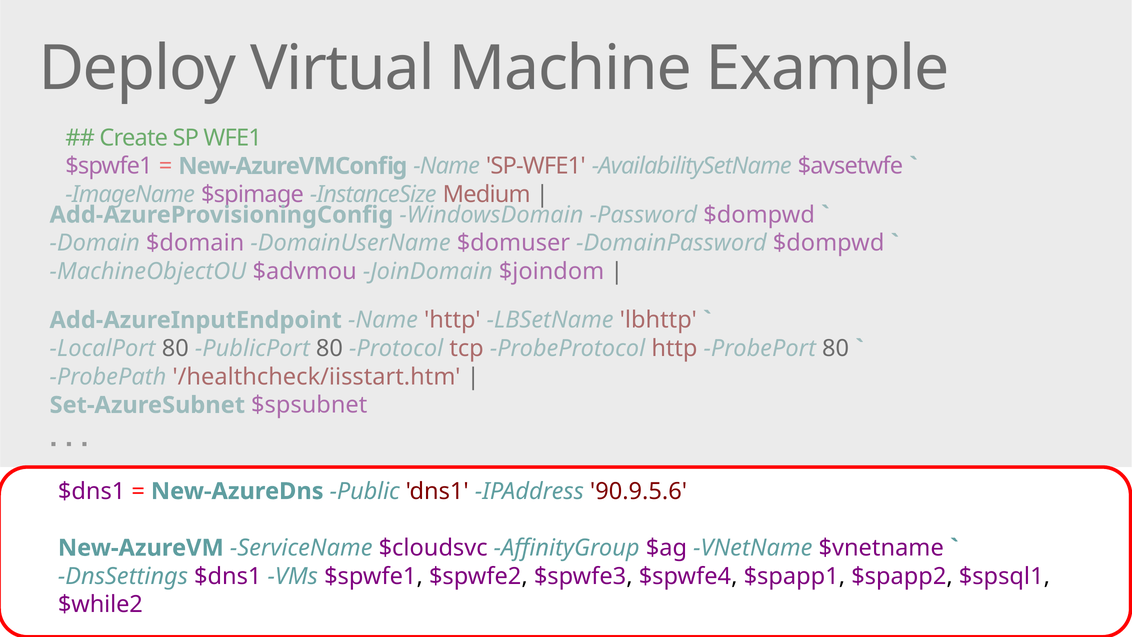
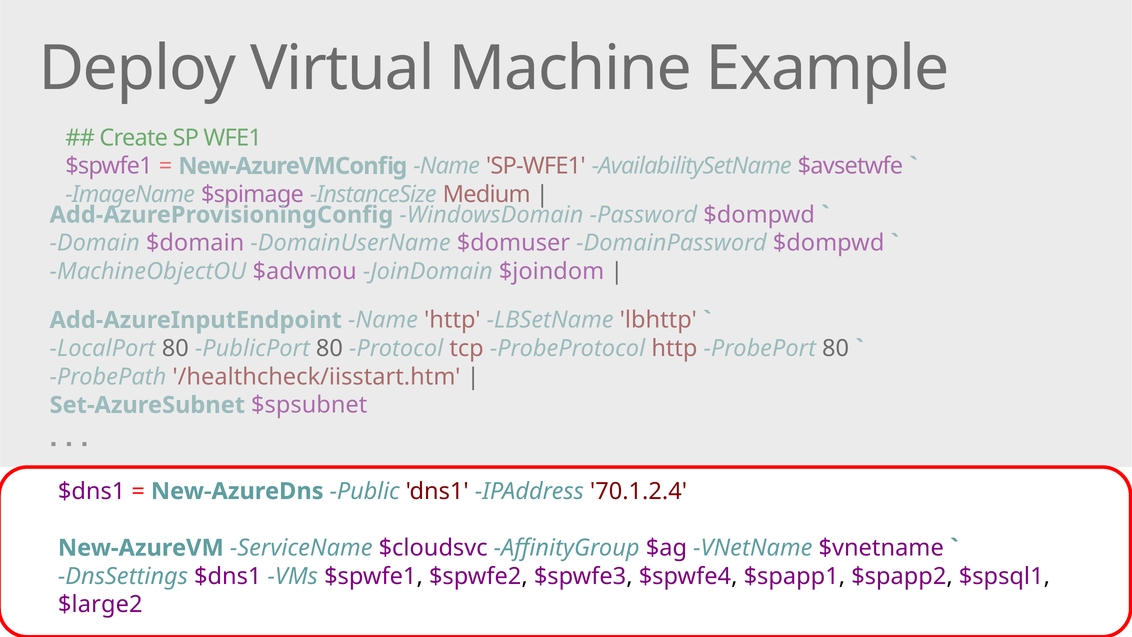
90.9.5.6: 90.9.5.6 -> 70.1.2.4 (639, 491)
$while2: $while2 -> $large2 (100, 604)
